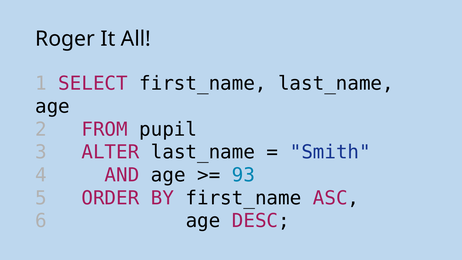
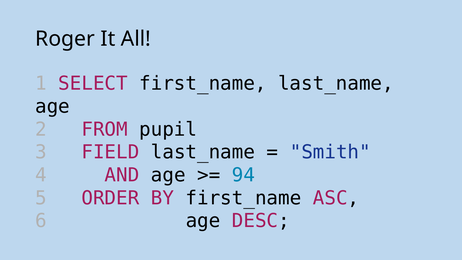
ALTER: ALTER -> FIELD (110, 152)
93: 93 -> 94 (243, 175)
